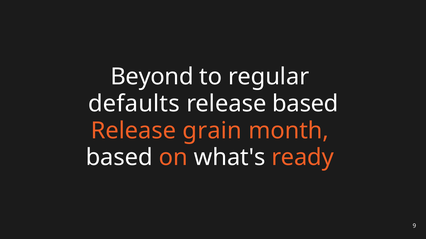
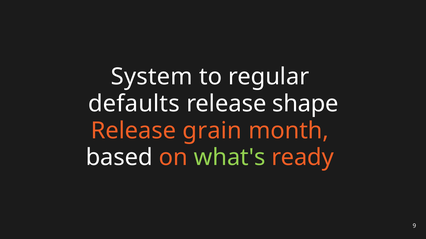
Beyond: Beyond -> System (152, 77)
release based: based -> shape (305, 104)
what's colour: white -> light green (230, 158)
